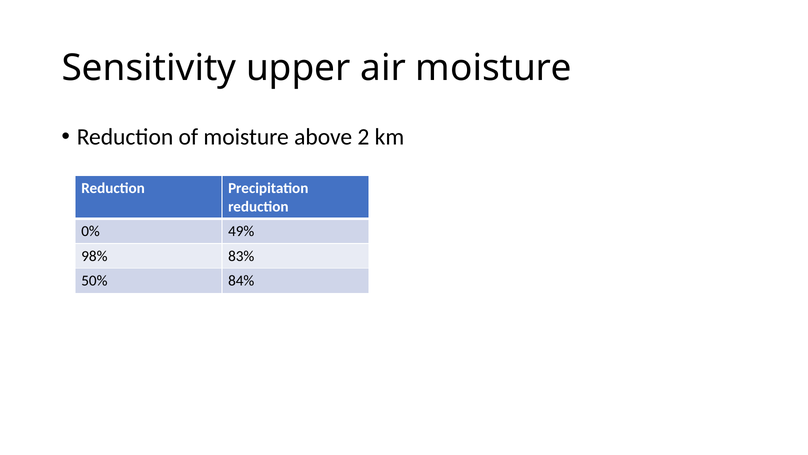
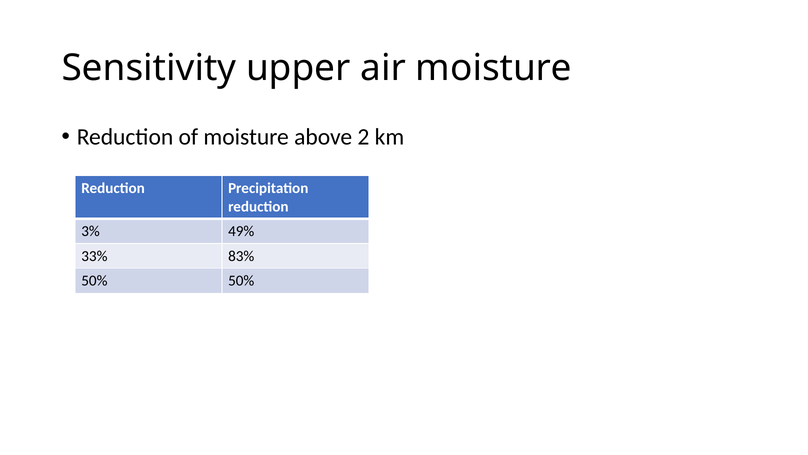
0%: 0% -> 3% (91, 231)
98%: 98% -> 33% (94, 256)
50% 84%: 84% -> 50% (241, 281)
